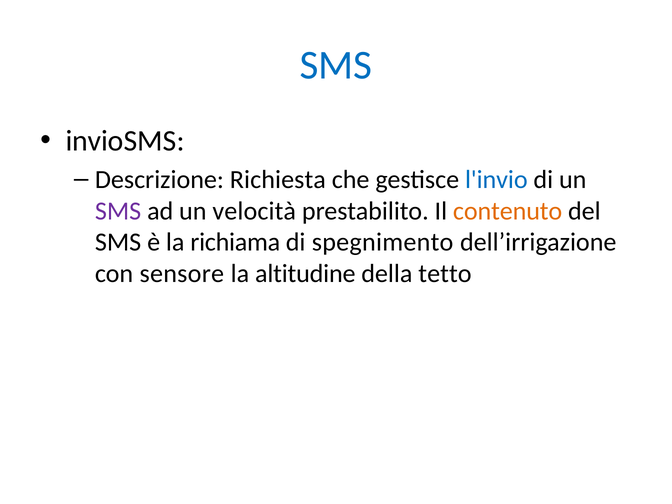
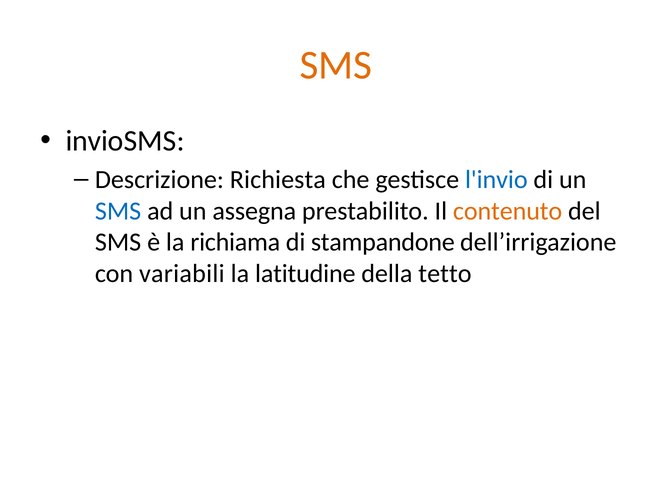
SMS colour: blue -> orange (336, 65)
SMS colour: purple -> blue (118, 211)
velocità: velocità -> assegna (254, 211)
spegnimento: spegnimento -> stampandone (383, 242)
sensore: sensore -> variabili (182, 274)
altitudine: altitudine -> latitudine (305, 274)
